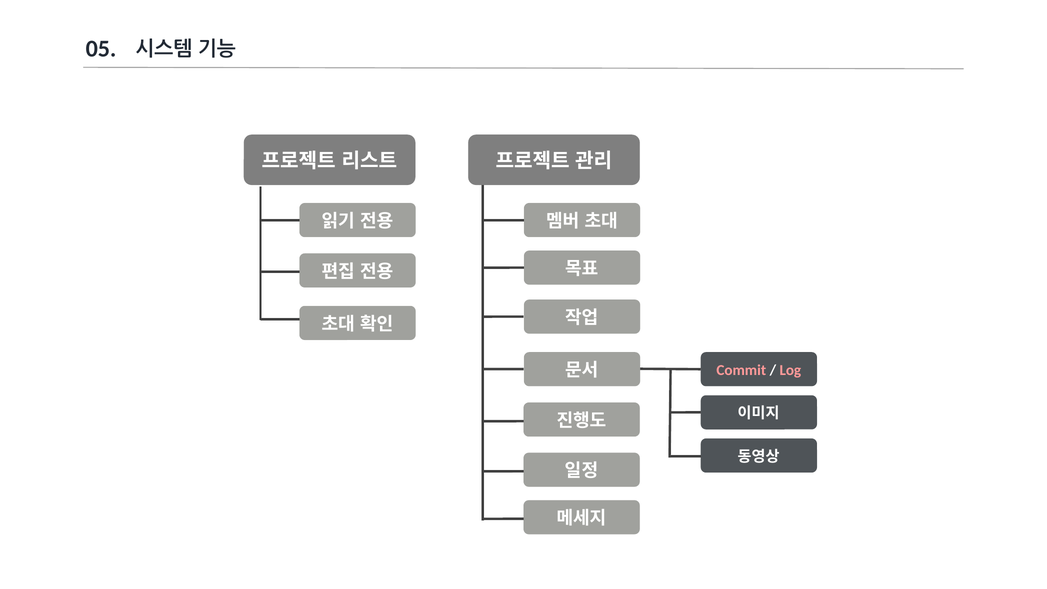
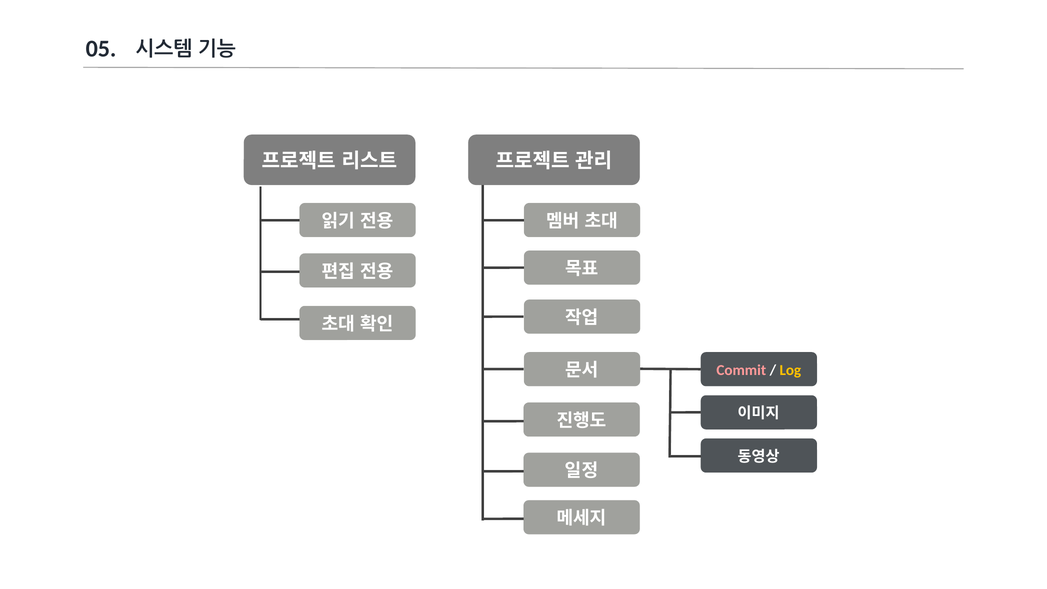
Log colour: pink -> yellow (790, 370)
